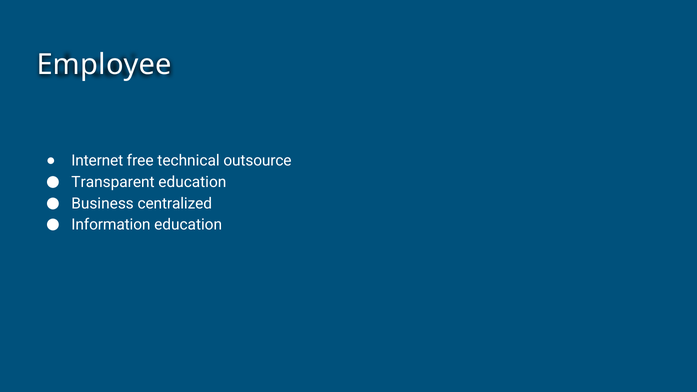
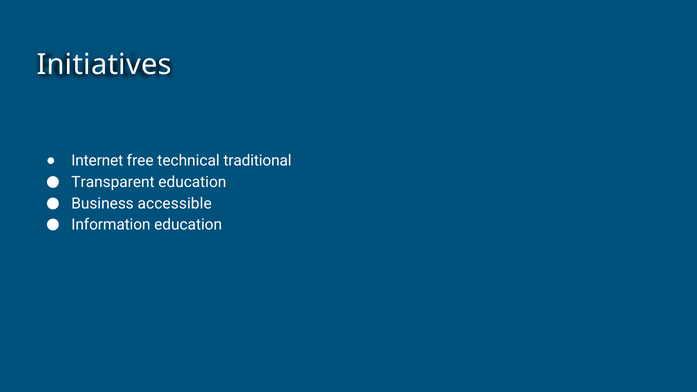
Employee: Employee -> Initiatives (104, 65)
outsource: outsource -> traditional (257, 161)
centralized: centralized -> accessible (175, 204)
